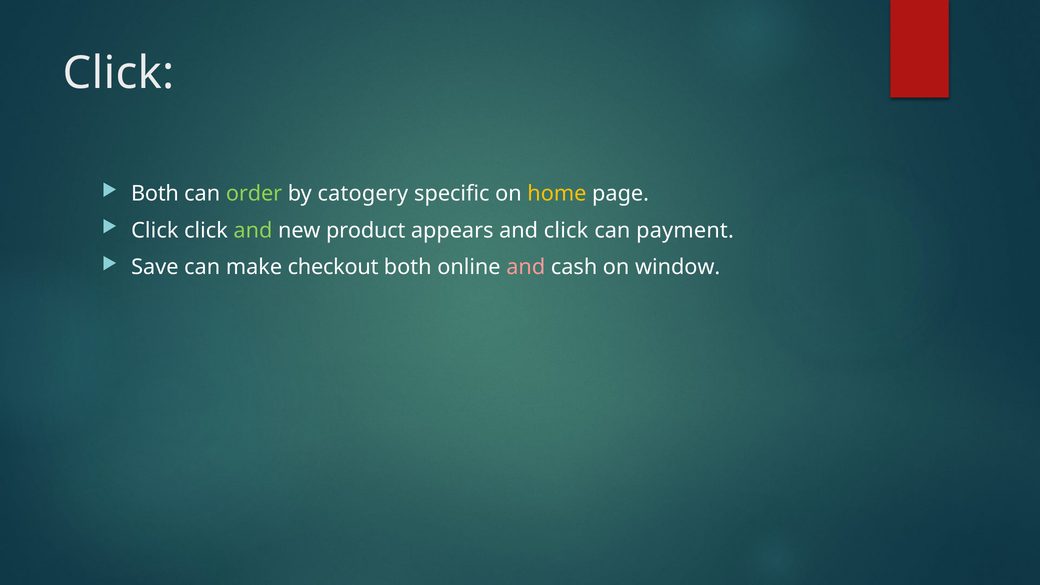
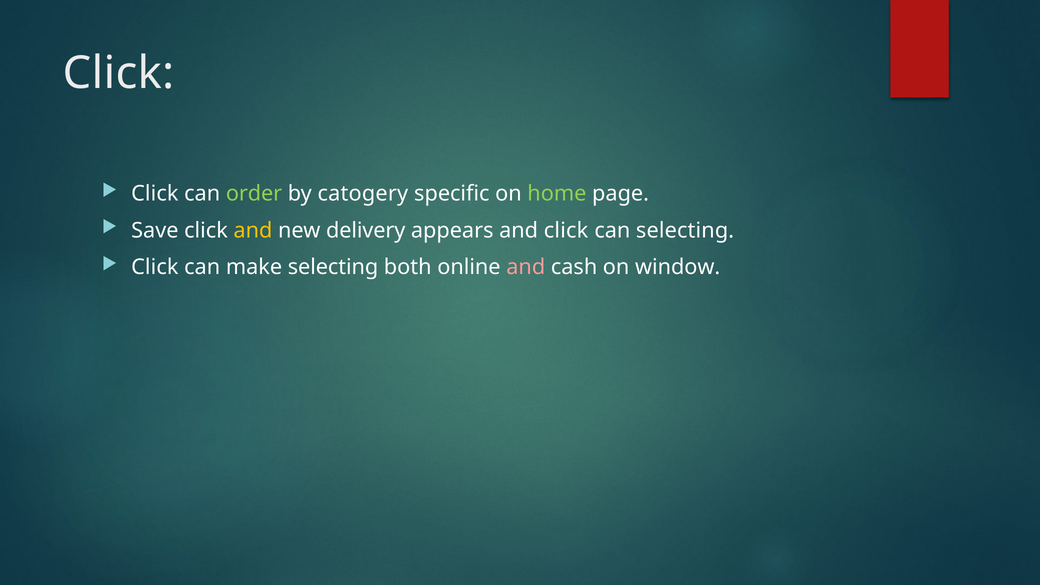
Both: Both -> Click (155, 194)
home colour: yellow -> light green (557, 194)
Click: Click -> Save (155, 230)
and colour: light green -> yellow (253, 230)
product: product -> delivery (366, 230)
can payment: payment -> selecting (685, 230)
Save: Save -> Click (155, 267)
make checkout: checkout -> selecting (333, 267)
